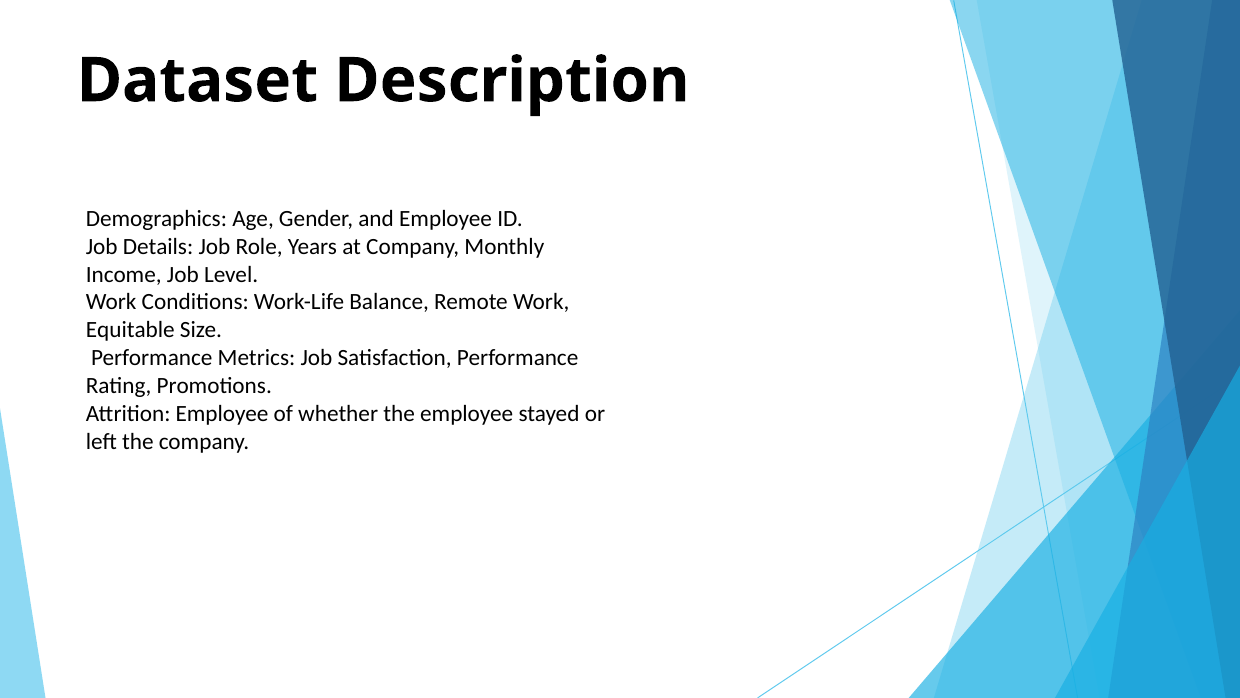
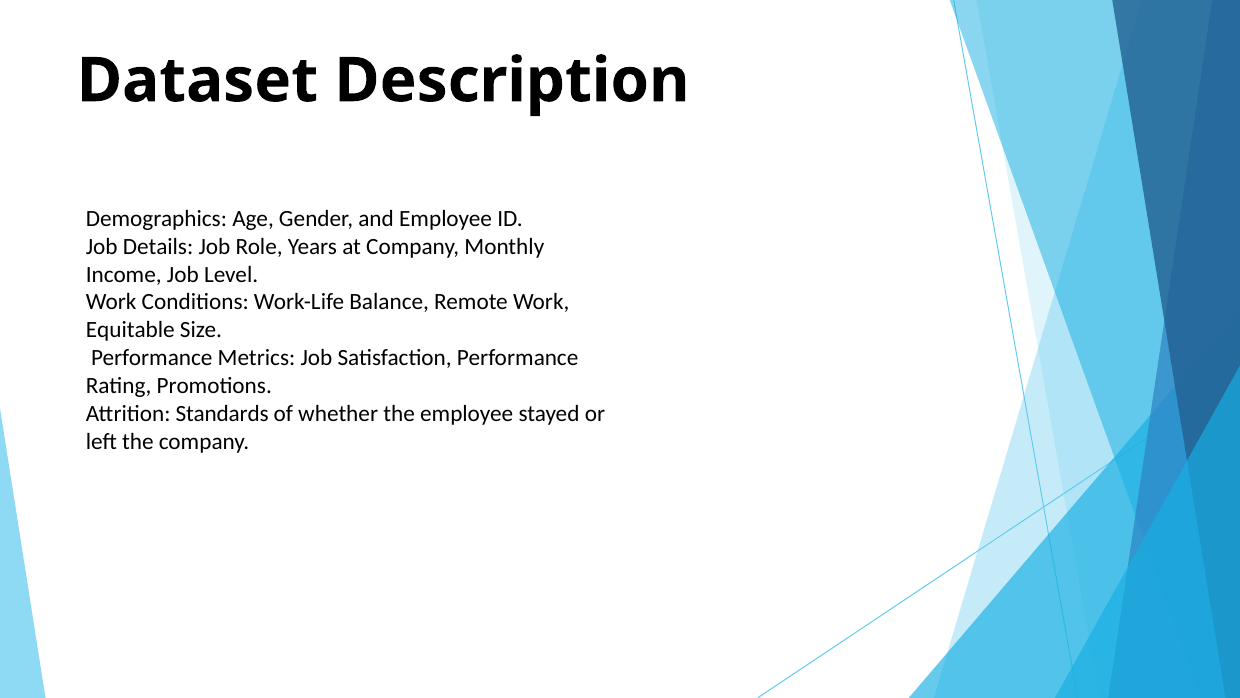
Attrition Employee: Employee -> Standards (222, 414)
